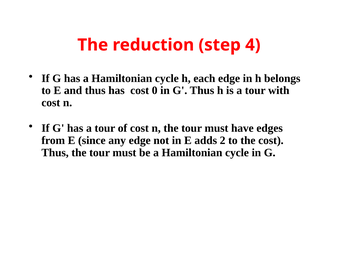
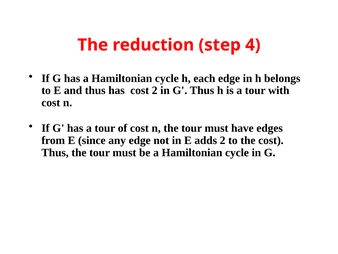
cost 0: 0 -> 2 (155, 90)
